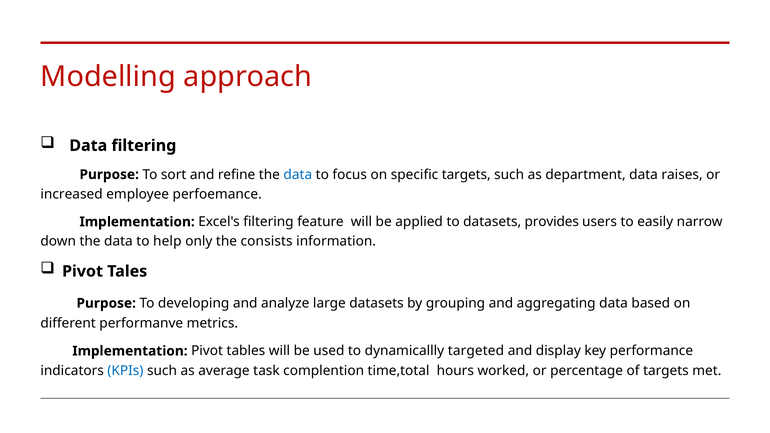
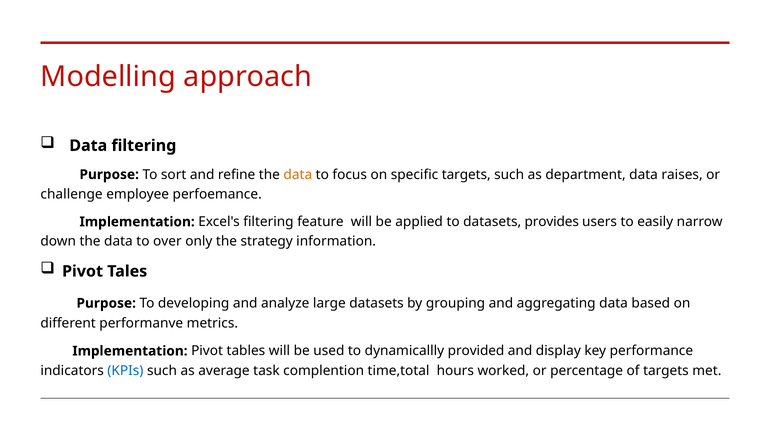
data colour: blue -> orange (298, 175)
increased: increased -> challenge (72, 194)
help: help -> over (167, 242)
consists: consists -> strategy (267, 242)
targeted: targeted -> provided (476, 351)
